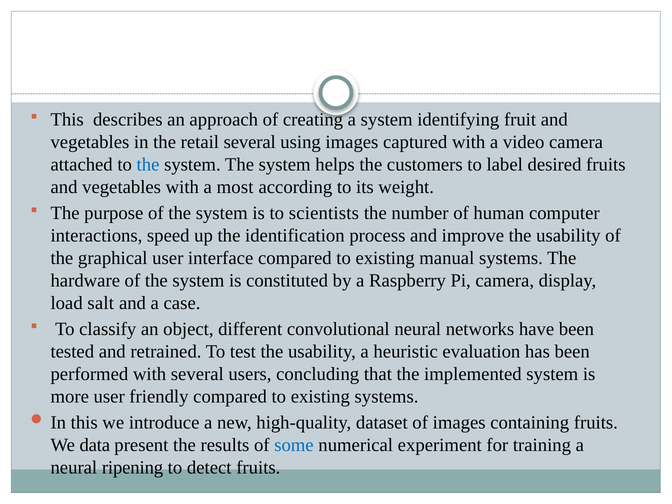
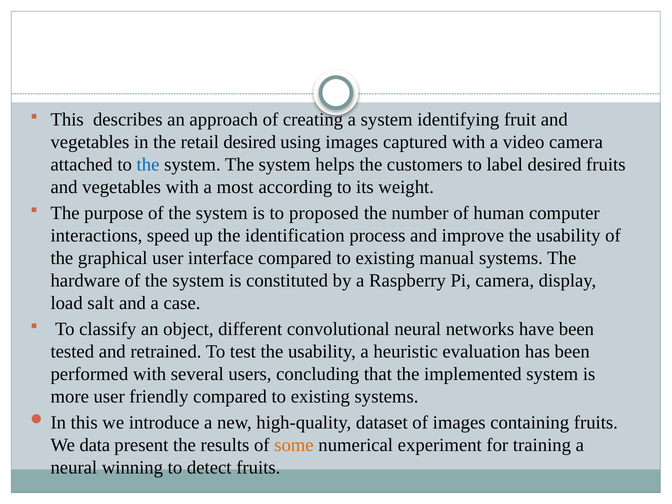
retail several: several -> desired (250, 142)
scientists: scientists -> proposed (324, 213)
some colour: blue -> orange (294, 445)
ripening: ripening -> winning (132, 467)
